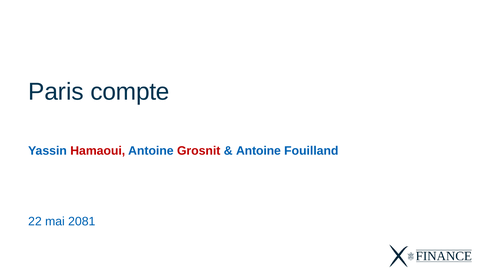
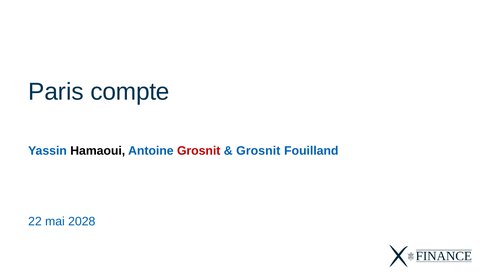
Hamaoui colour: red -> black (98, 151)
Antoine: Antoine -> Grosnit (258, 151)
2081: 2081 -> 2028 (82, 222)
